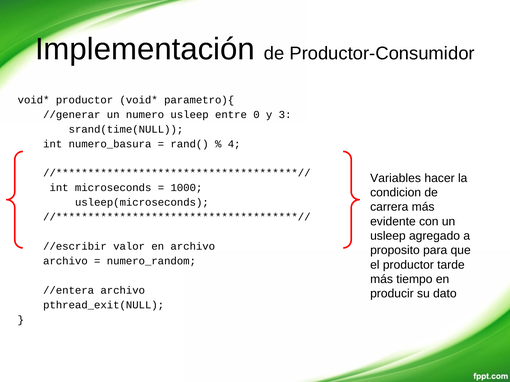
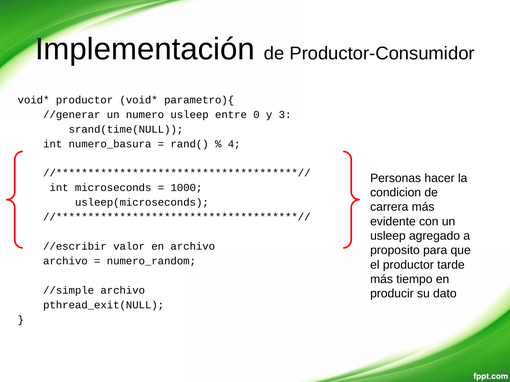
Variables: Variables -> Personas (396, 178)
//entera: //entera -> //simple (69, 291)
